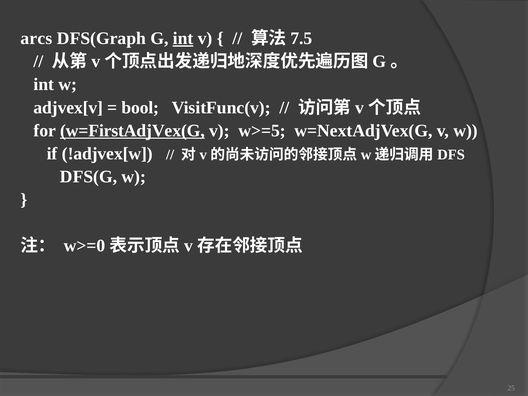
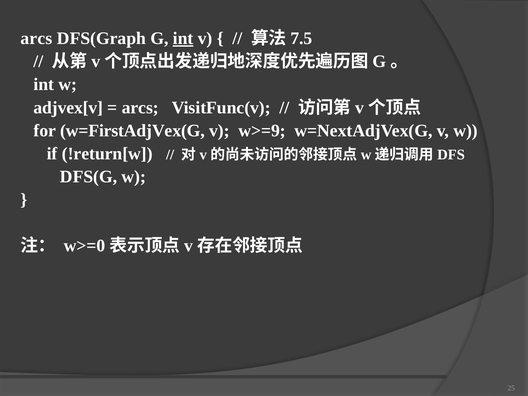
bool: bool -> arcs (140, 108)
w=FirstAdjVex(G underline: present -> none (132, 131)
w>=5: w>=5 -> w>=9 (262, 131)
!adjvex[w: !adjvex[w -> !return[w (107, 154)
